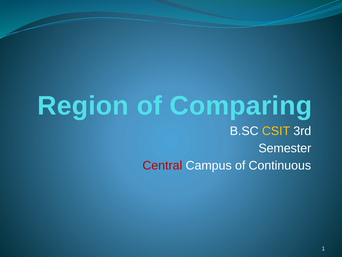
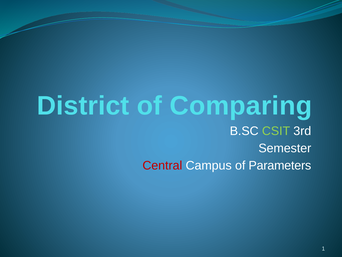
Region: Region -> District (83, 106)
CSIT colour: yellow -> light green (276, 131)
Continuous: Continuous -> Parameters (280, 165)
